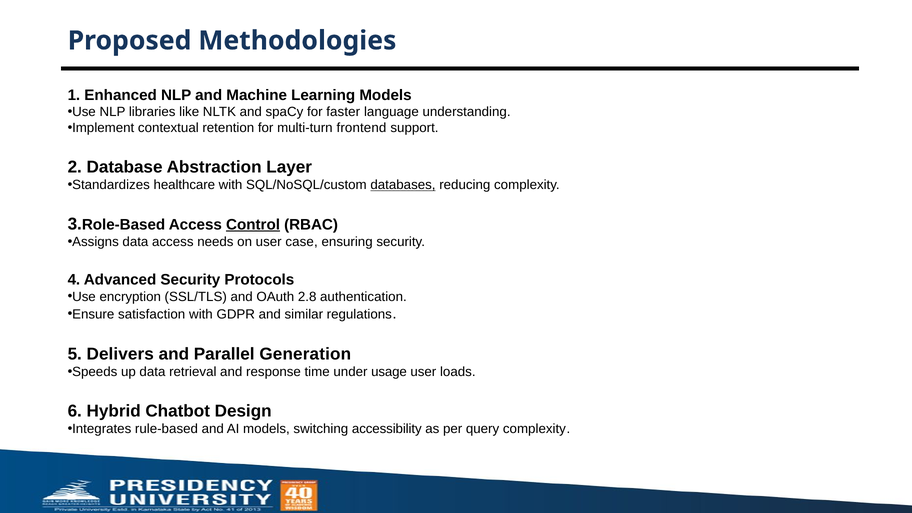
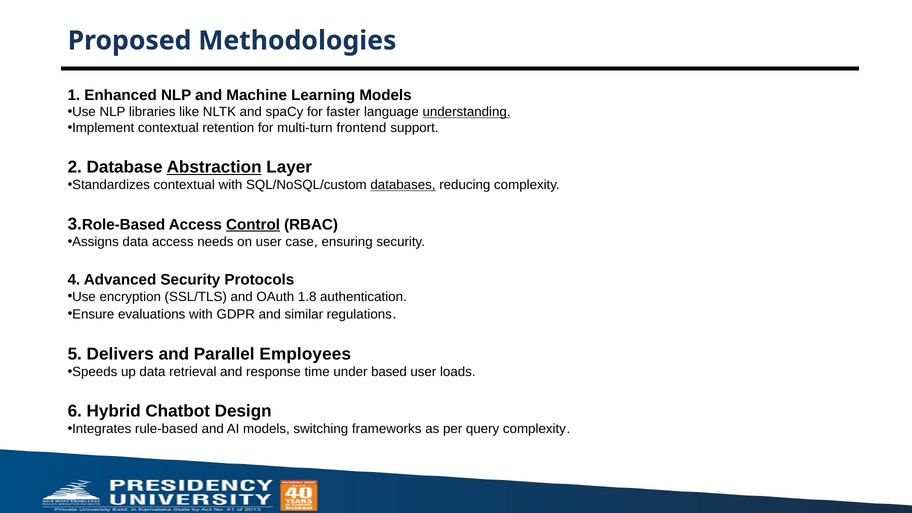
understanding underline: none -> present (467, 112)
Abstraction underline: none -> present (214, 167)
Standardizes healthcare: healthcare -> contextual (184, 185)
2.8: 2.8 -> 1.8 (307, 297)
satisfaction: satisfaction -> evaluations (152, 315)
Generation: Generation -> Employees (305, 354)
usage: usage -> based (389, 372)
accessibility: accessibility -> frameworks (387, 429)
